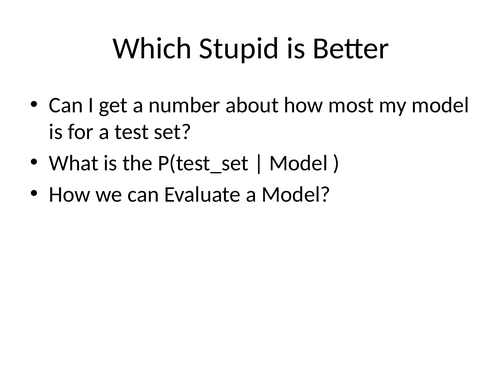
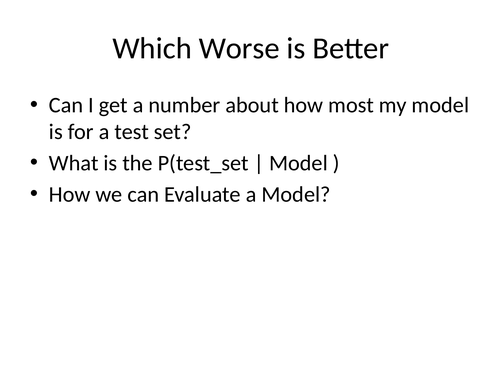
Stupid: Stupid -> Worse (239, 49)
